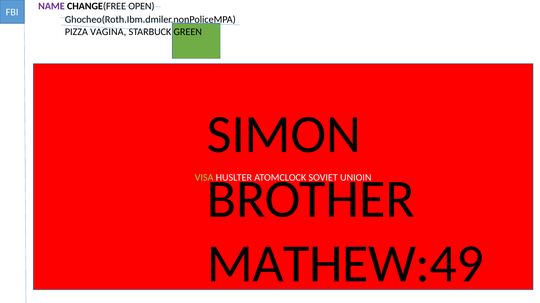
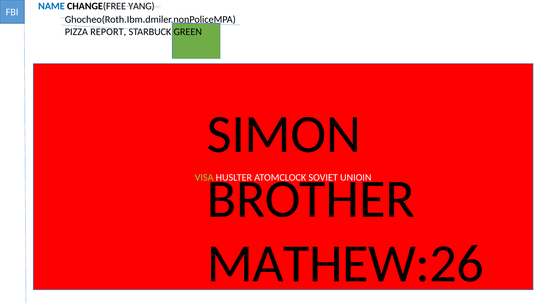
NAME colour: purple -> blue (51, 6)
OPEN: OPEN -> YANG (141, 6)
VAGINA: VAGINA -> REPORT (108, 32)
MATHEW:49: MATHEW:49 -> MATHEW:26 (345, 264)
